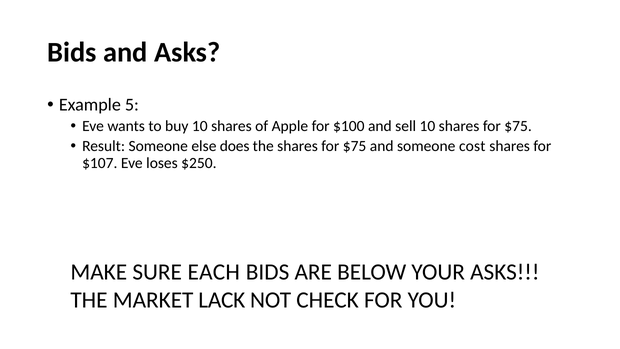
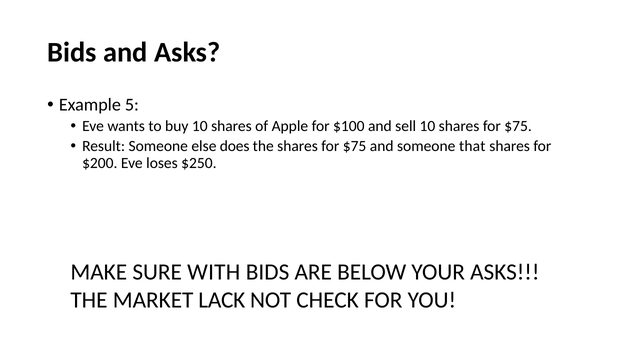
cost: cost -> that (472, 146)
$107: $107 -> $200 (100, 163)
EACH: EACH -> WITH (214, 272)
